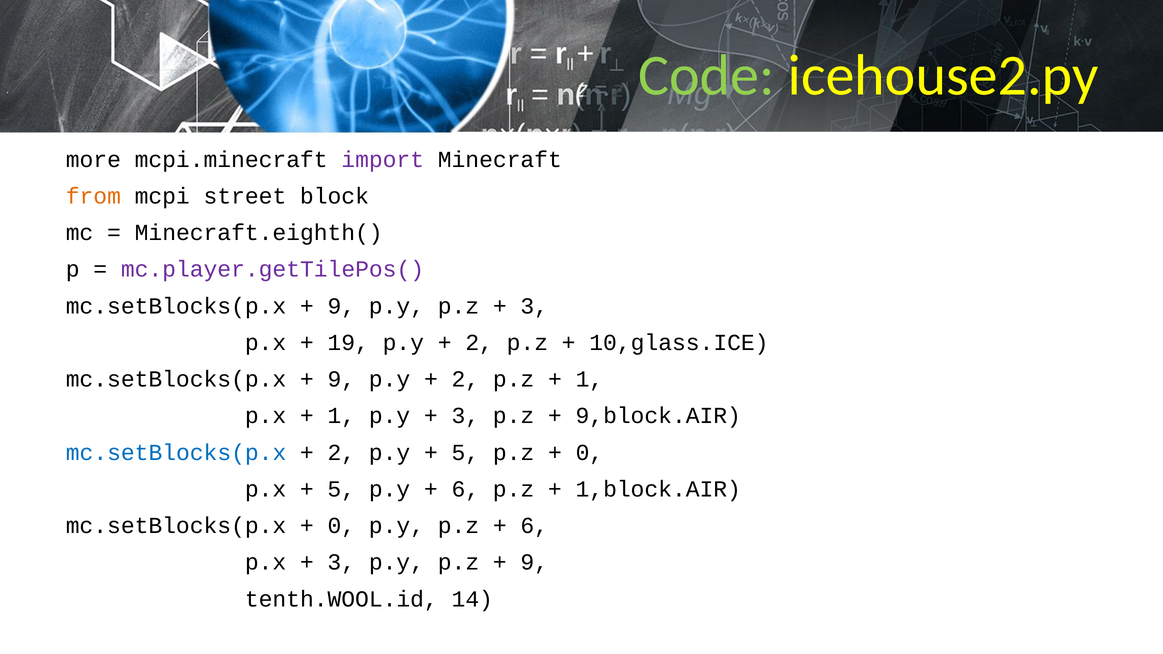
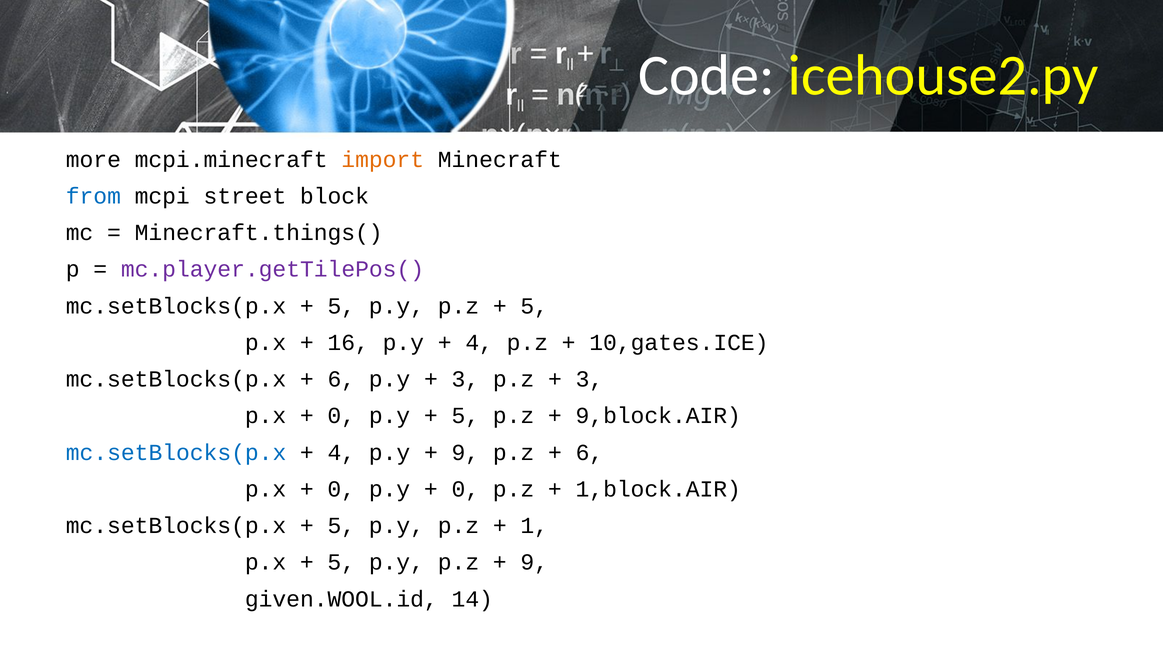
Code colour: light green -> white (706, 75)
import colour: purple -> orange (383, 160)
from colour: orange -> blue (93, 196)
Minecraft.eighth(: Minecraft.eighth( -> Minecraft.things( (259, 233)
9: 9 -> 5 (341, 306)
3: 3 -> 5 (534, 306)
19: 19 -> 16 (348, 343)
2: 2 -> 4 (479, 343)
10,glass.ICE: 10,glass.ICE -> 10,gates.ICE (679, 343)
9: 9 -> 6 (341, 379)
2: 2 -> 3 (465, 379)
1: 1 -> 3 (589, 379)
1: 1 -> 0 (341, 416)
3: 3 -> 5 (465, 416)
2: 2 -> 4 (341, 453)
5: 5 -> 9 (465, 453)
0: 0 -> 6 (589, 453)
5: 5 -> 0 (341, 489)
6: 6 -> 0 (465, 489)
0: 0 -> 5 (341, 526)
6: 6 -> 1 (534, 526)
3: 3 -> 5 (341, 563)
tenth.WOOL.id: tenth.WOOL.id -> given.WOOL.id (341, 599)
